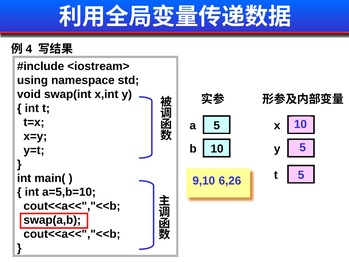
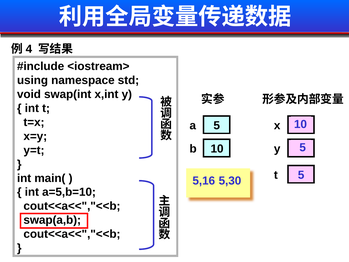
9,10: 9,10 -> 5,16 (204, 181)
6,26: 6,26 -> 5,30 (230, 181)
